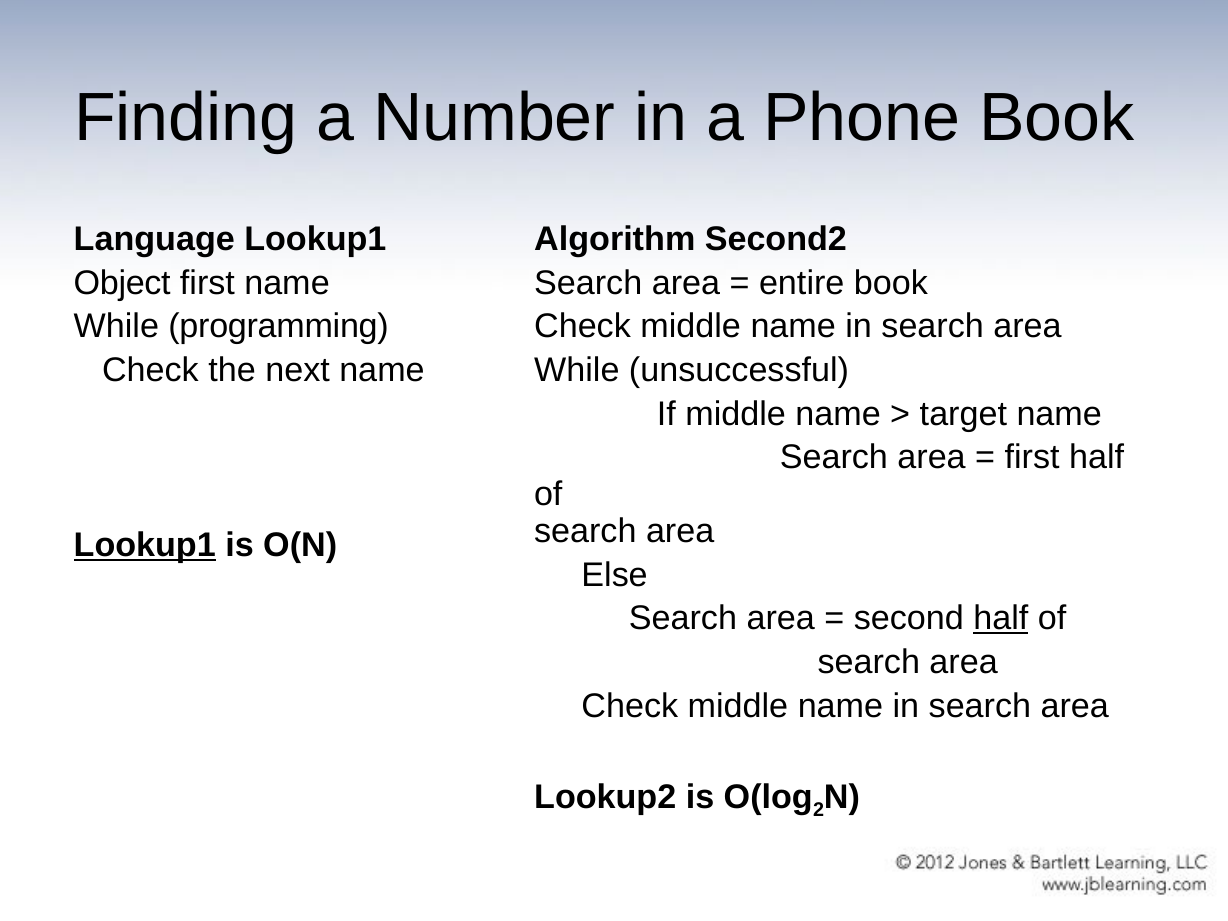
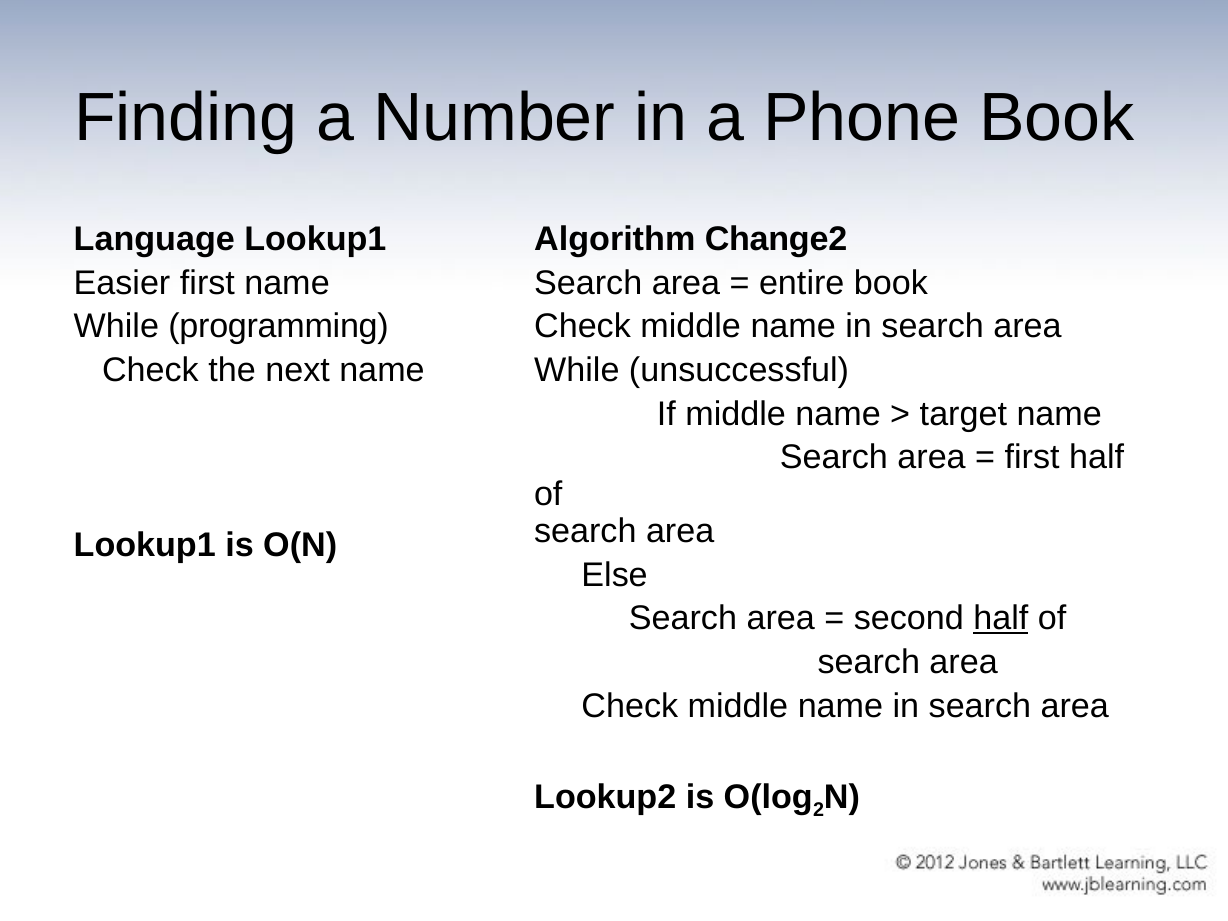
Second2: Second2 -> Change2 (776, 239)
Object: Object -> Easier (122, 283)
Lookup1 underline: present -> none (145, 545)
